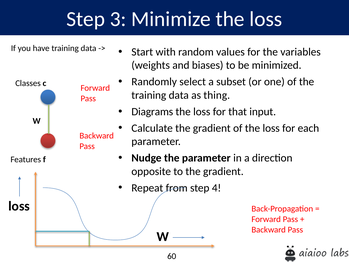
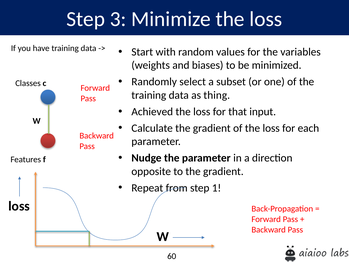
Diagrams: Diagrams -> Achieved (152, 112)
4: 4 -> 1 (217, 188)
